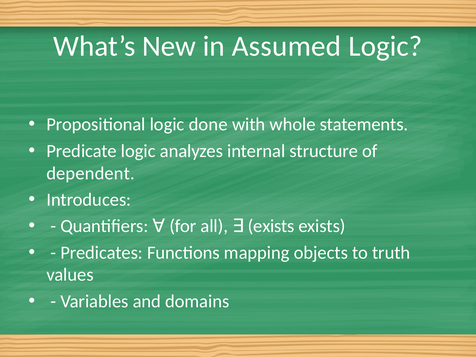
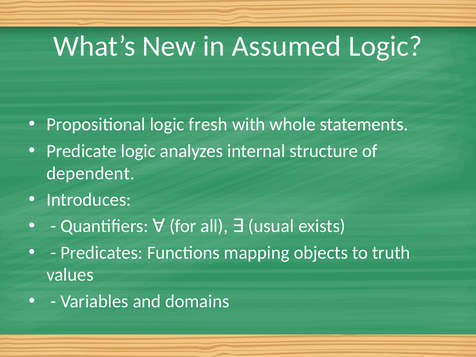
done: done -> fresh (208, 125)
all exists: exists -> usual (271, 226)
